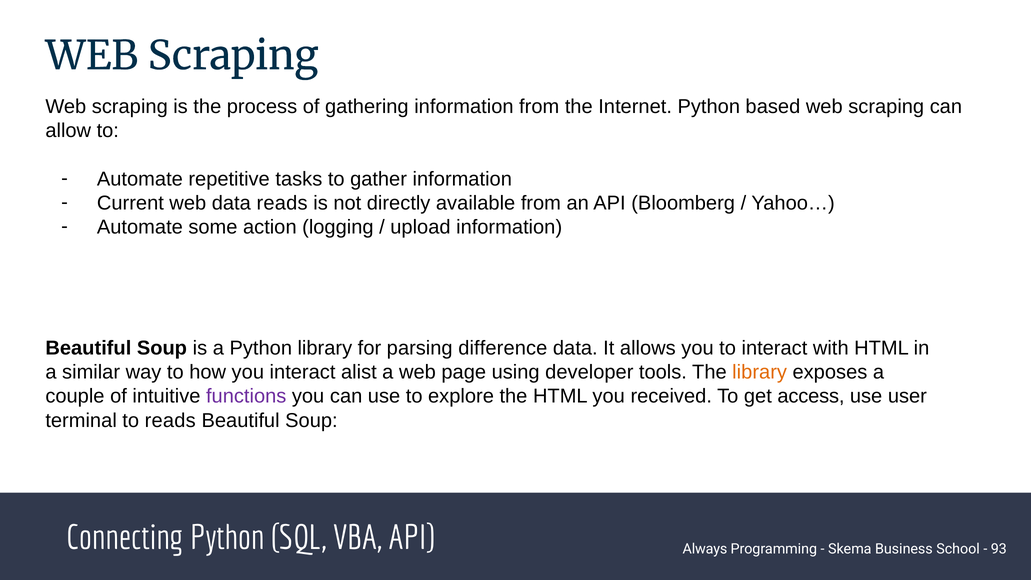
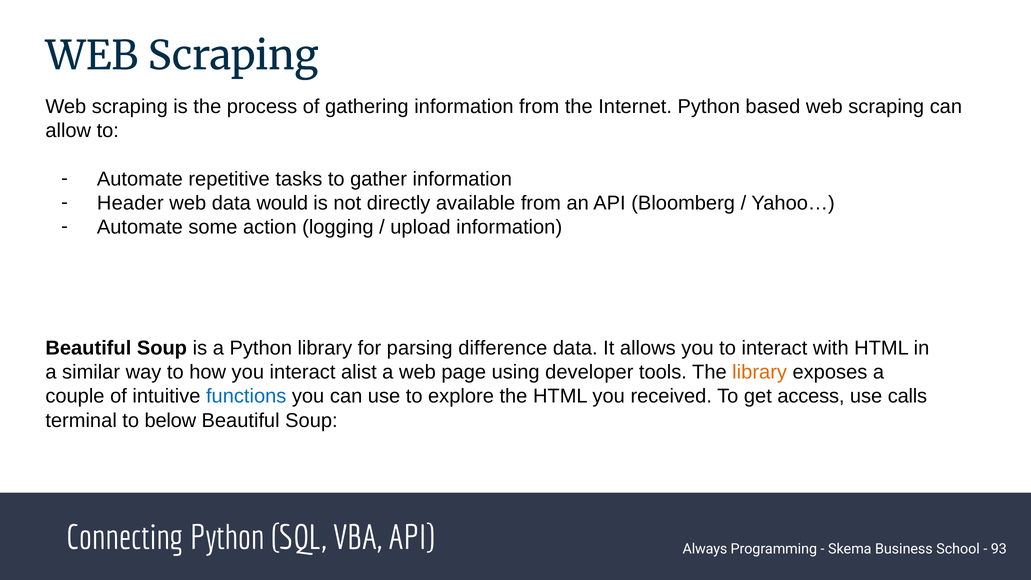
Current: Current -> Header (130, 203)
data reads: reads -> would (282, 203)
functions colour: purple -> blue (246, 396)
user: user -> calls (907, 396)
to reads: reads -> below (170, 420)
